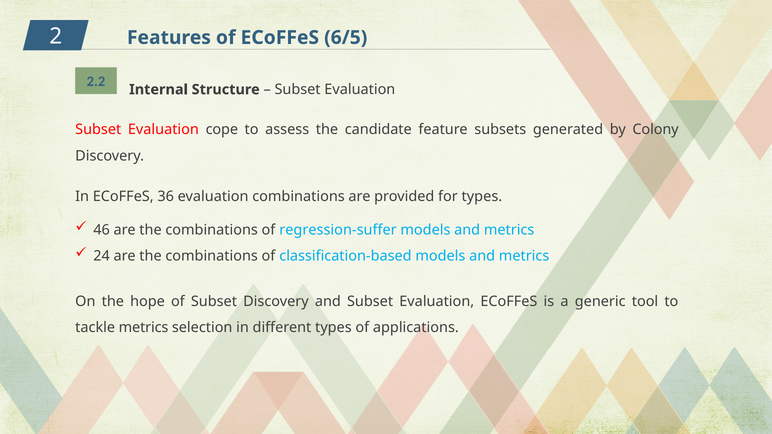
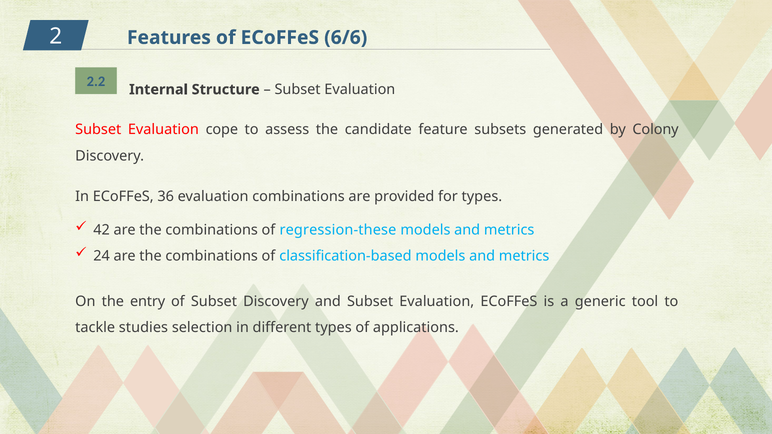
6/5: 6/5 -> 6/6 (346, 38)
46: 46 -> 42 (102, 230)
regression-suffer: regression-suffer -> regression-these (338, 230)
hope: hope -> entry (148, 301)
tackle metrics: metrics -> studies (143, 328)
